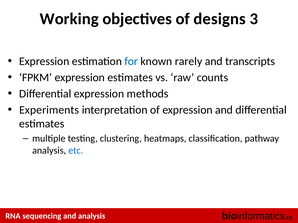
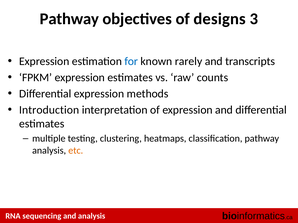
Working: Working -> Pathway (69, 19)
Experiments: Experiments -> Introduction (49, 110)
etc colour: blue -> orange (76, 151)
